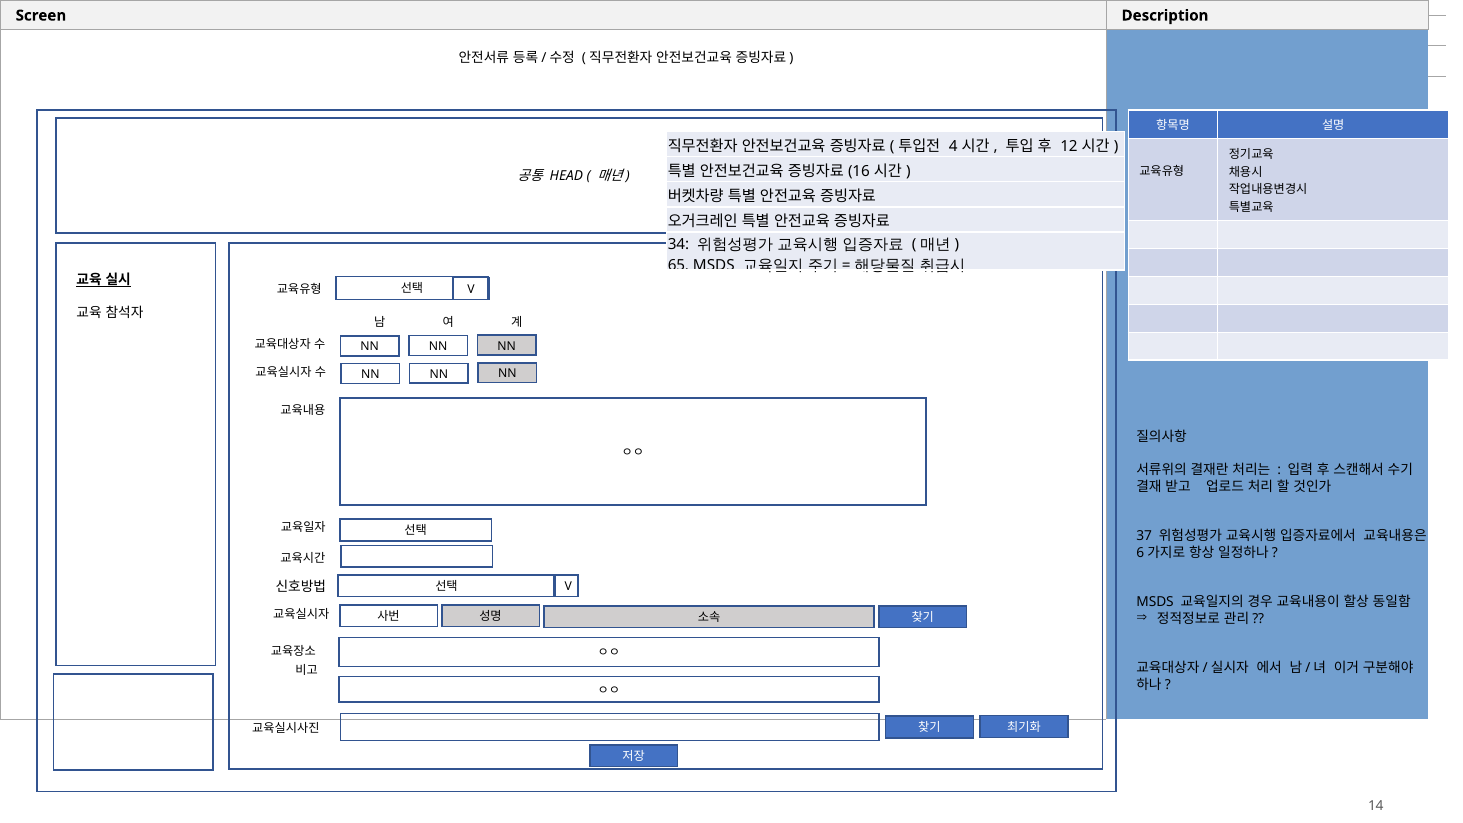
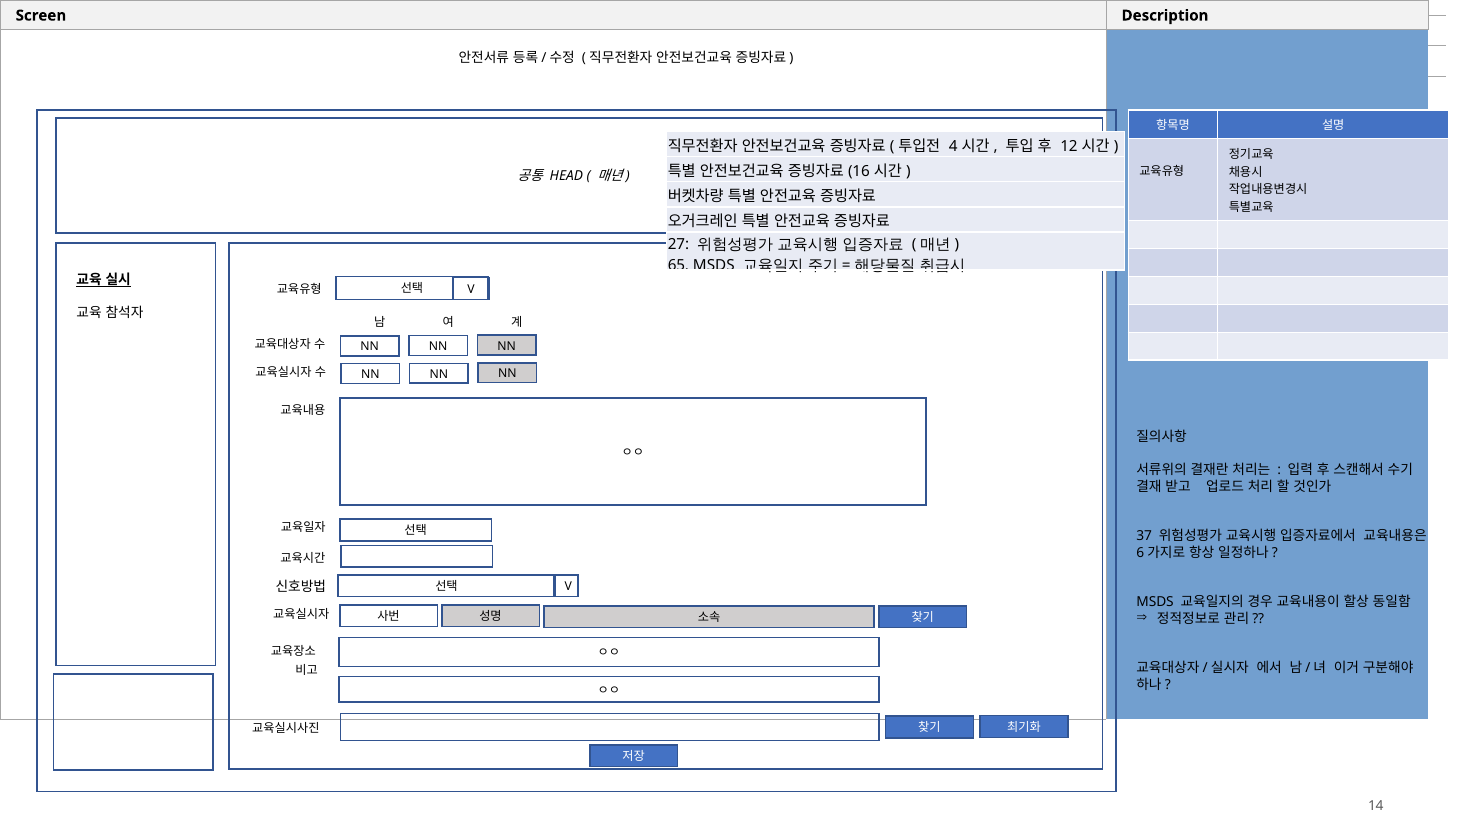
34: 34 -> 27 (678, 244)
